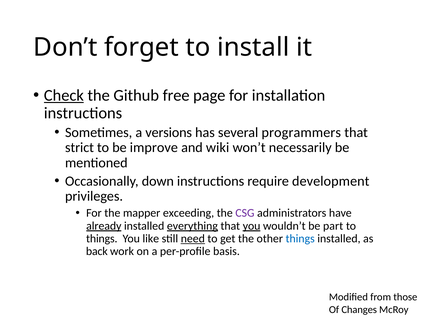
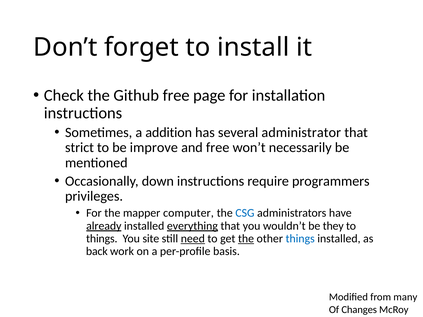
Check underline: present -> none (64, 95)
versions: versions -> addition (169, 133)
programmers: programmers -> administrator (301, 133)
and wiki: wiki -> free (218, 148)
development: development -> programmers (331, 181)
exceeding: exceeding -> computer (188, 213)
CSG colour: purple -> blue (245, 213)
you underline: present -> none (252, 226)
part: part -> they (333, 226)
like: like -> site (151, 239)
the underline: none -> present (246, 239)
those: those -> many (405, 297)
